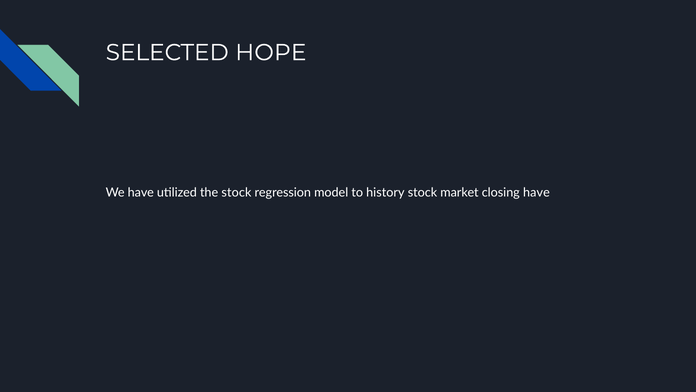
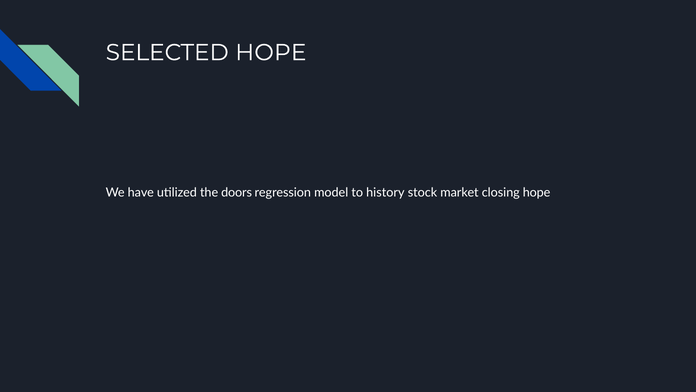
the stock: stock -> doors (237, 192)
closing have: have -> hope (537, 192)
